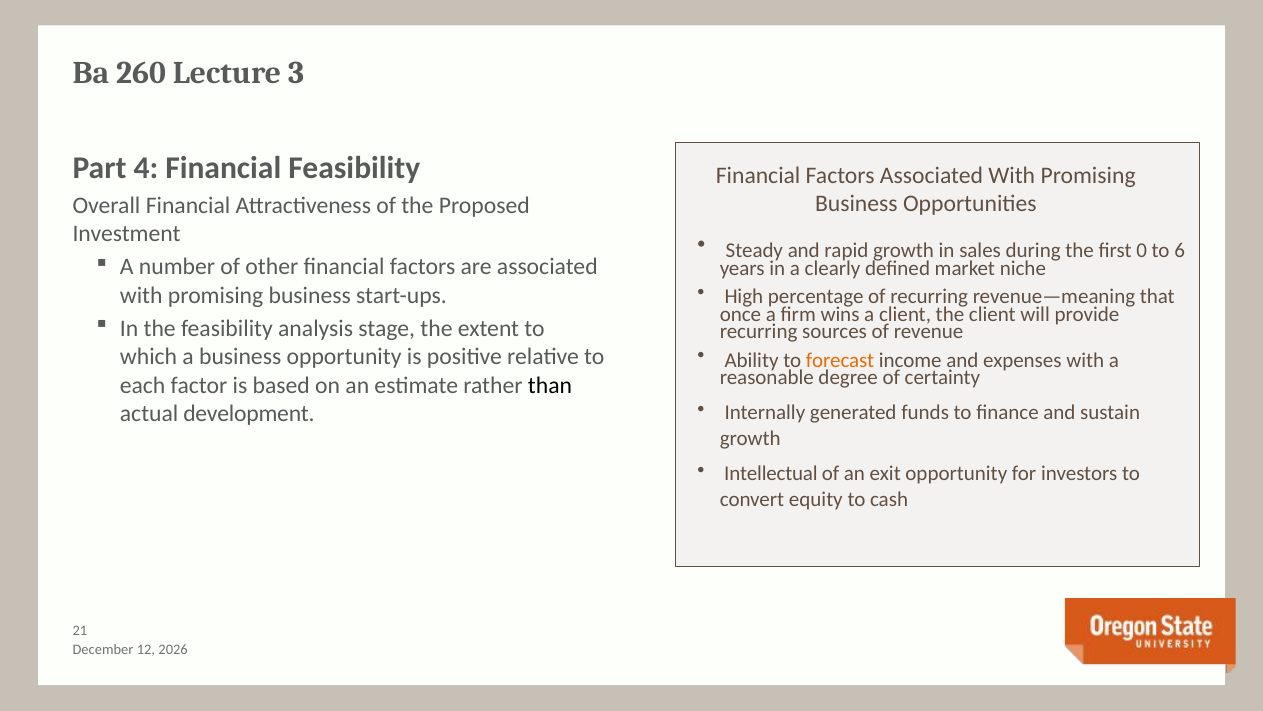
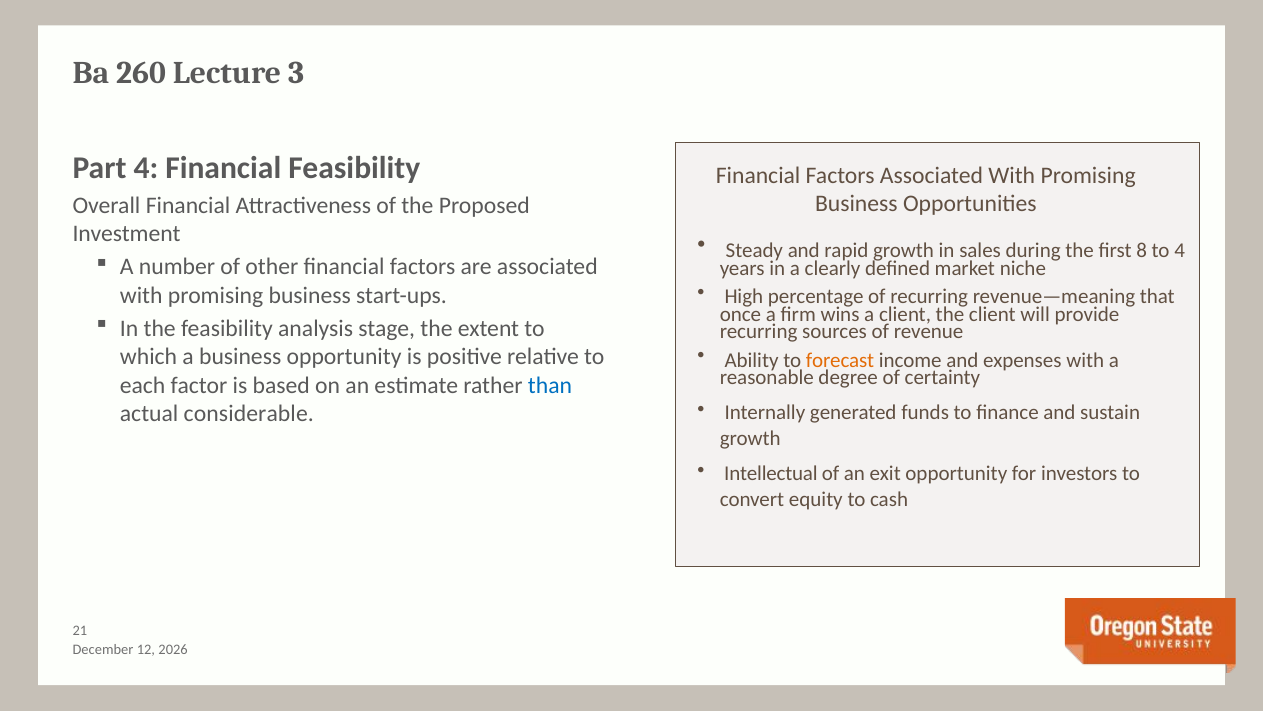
0: 0 -> 8 (1142, 250)
to 6: 6 -> 4 (1180, 250)
than colour: black -> blue (550, 385)
development: development -> considerable (249, 414)
